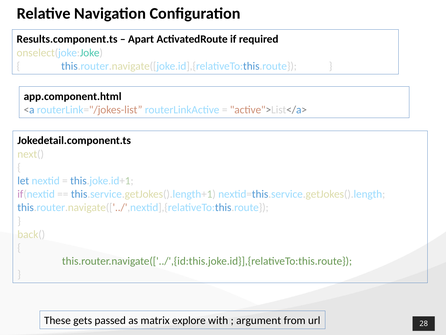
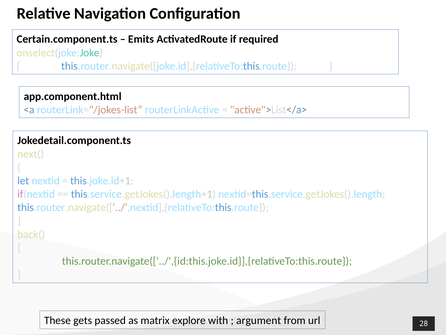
Results.component.ts: Results.component.ts -> Certain.component.ts (67, 39)
Apart: Apart -> Emits (141, 39)
